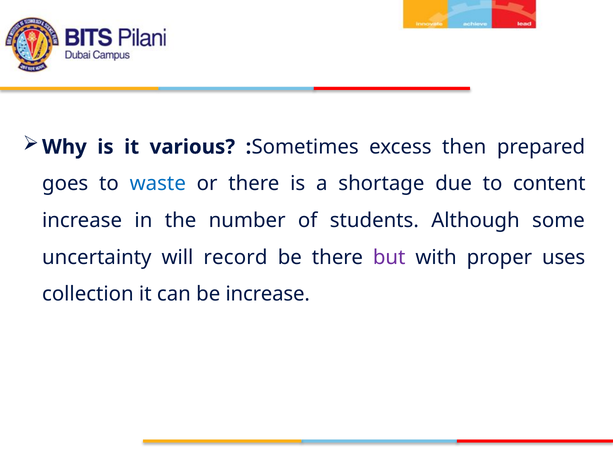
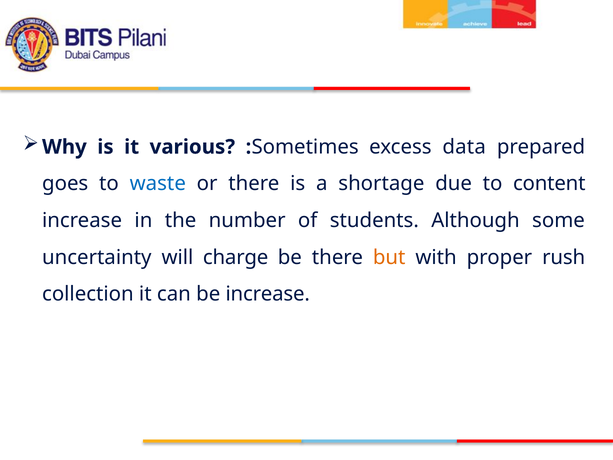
then: then -> data (464, 147)
record: record -> charge (236, 257)
but colour: purple -> orange (389, 257)
uses: uses -> rush (564, 257)
